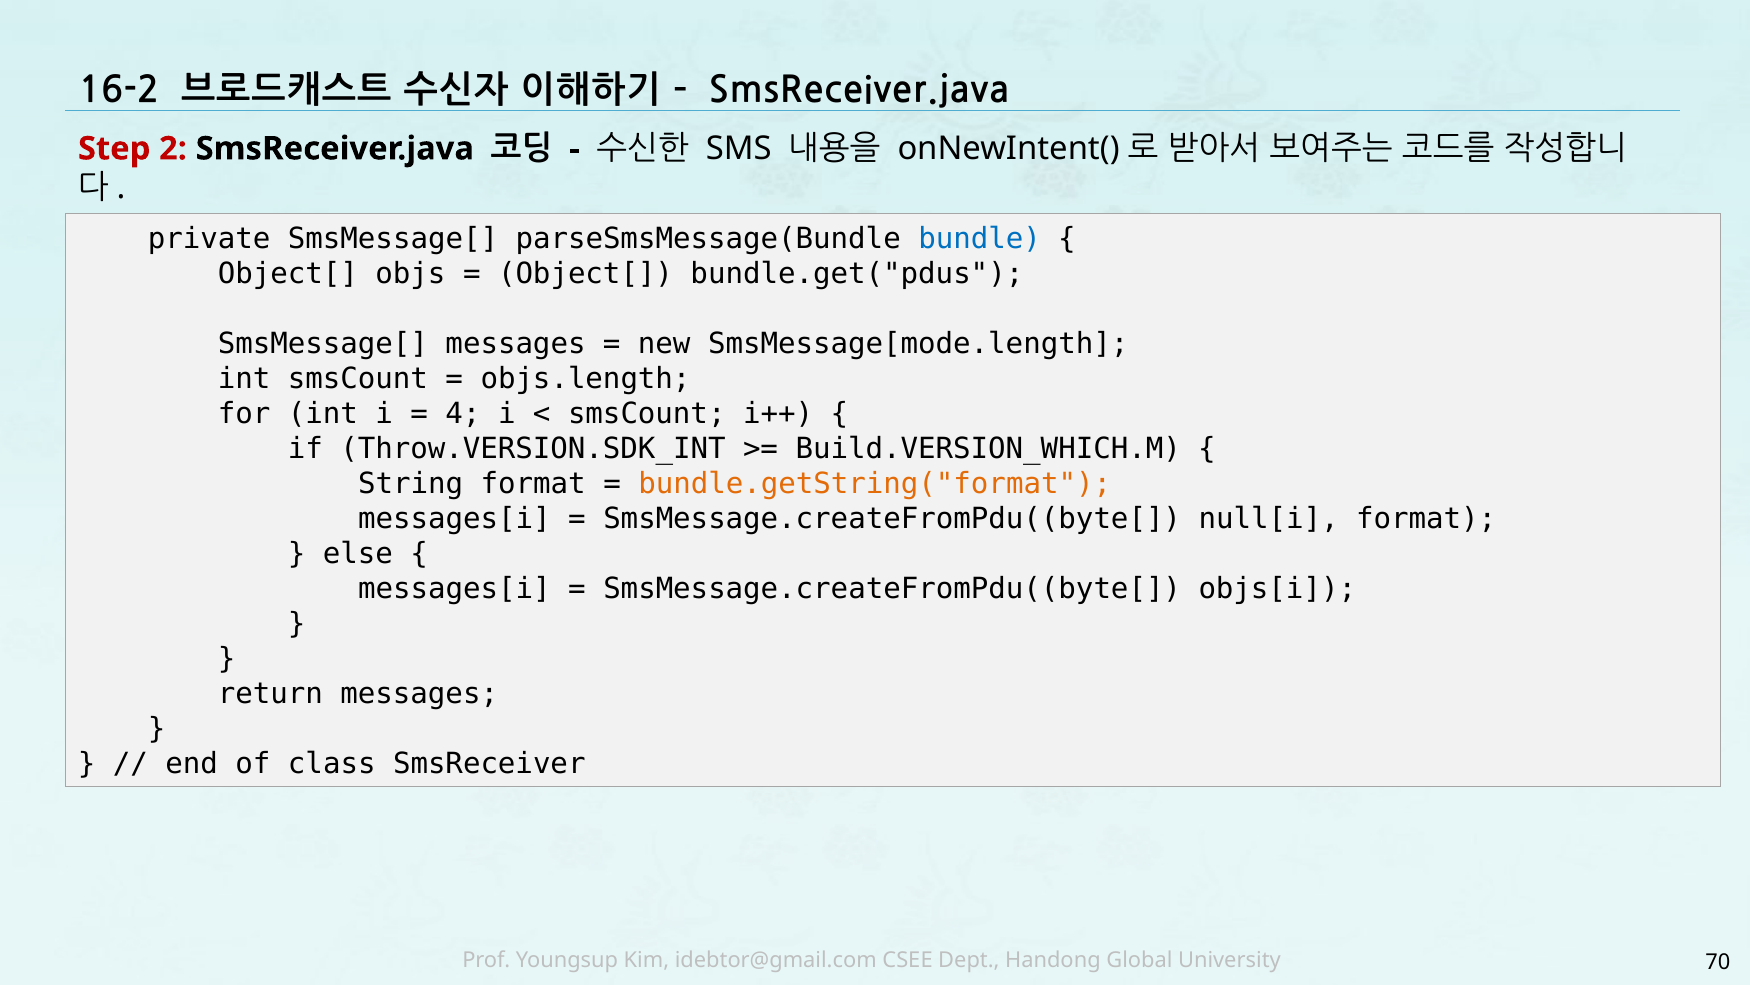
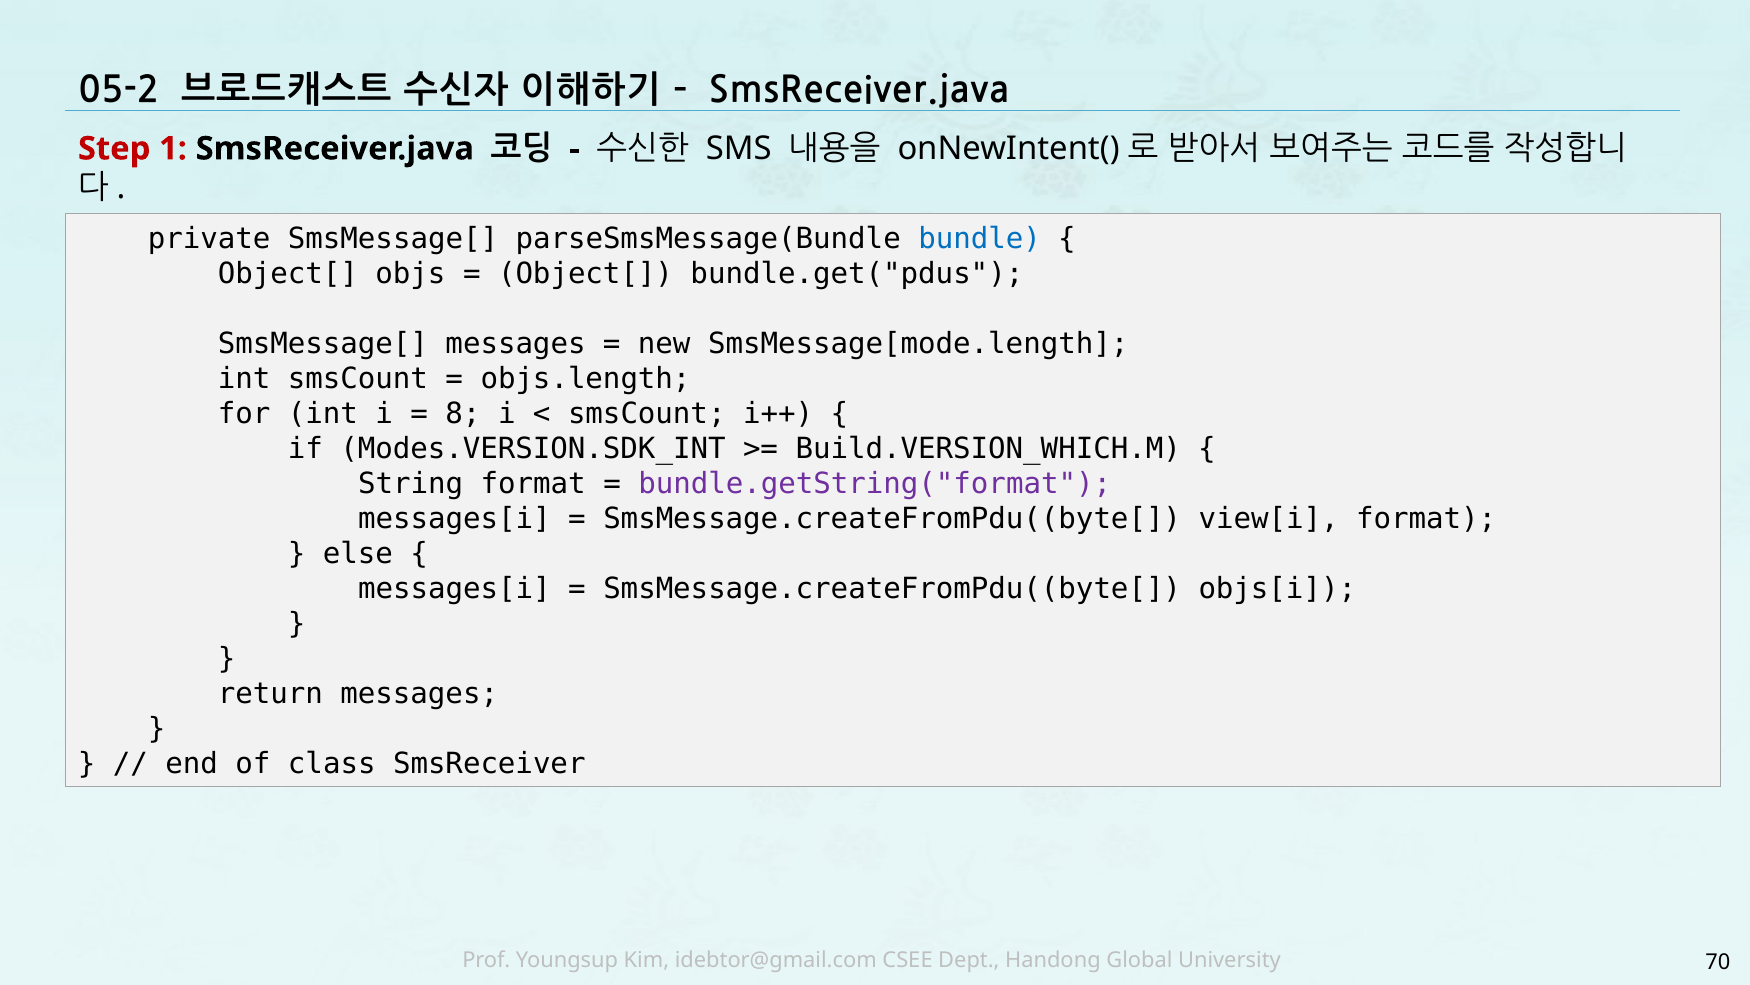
16-2: 16-2 -> 05-2 (119, 90)
2: 2 -> 1 (173, 149)
4: 4 -> 8 (463, 414)
Throw.VERSION.SDK_INT: Throw.VERSION.SDK_INT -> Modes.VERSION.SDK_INT (533, 449)
bundle.getString("format colour: orange -> purple (875, 484)
null[i: null[i -> view[i (1269, 519)
